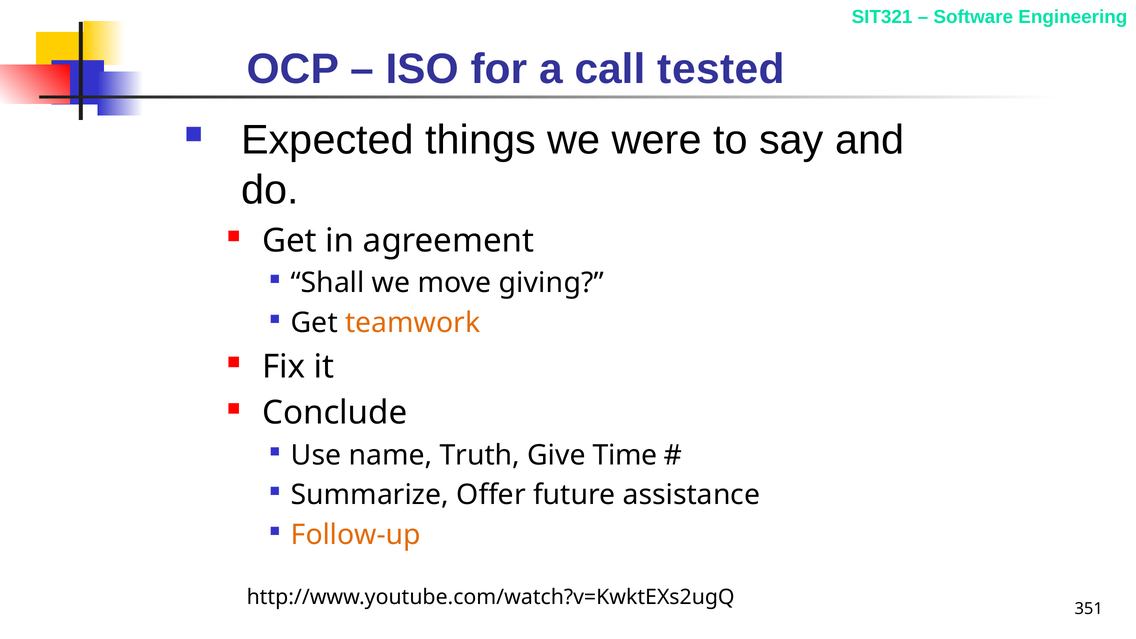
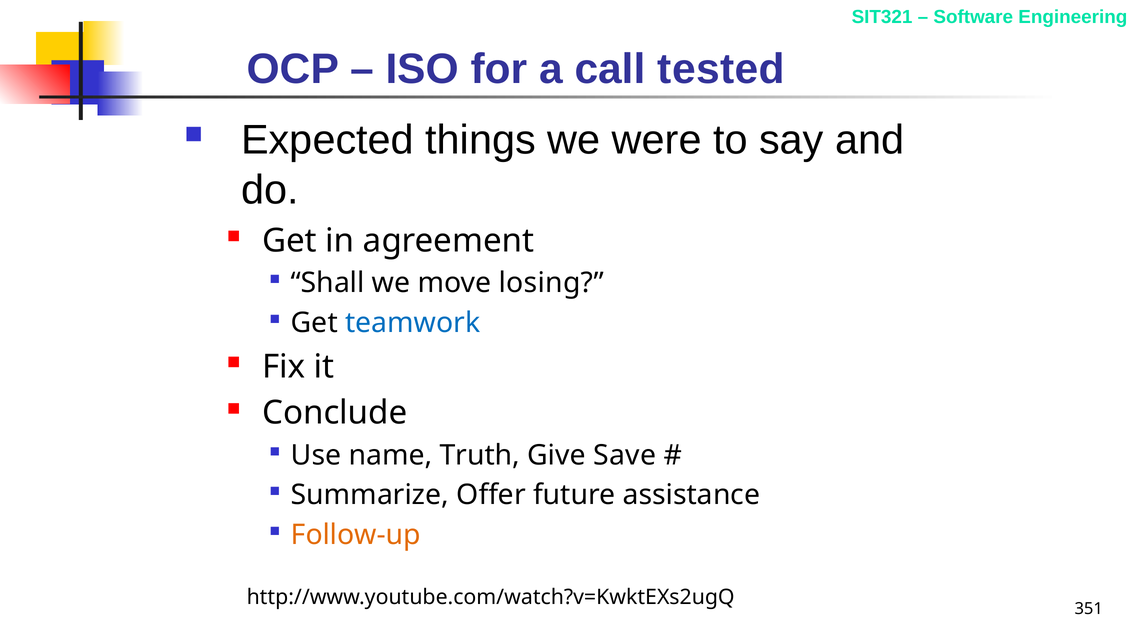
giving: giving -> losing (551, 283)
teamwork colour: orange -> blue (413, 323)
Time: Time -> Save (625, 455)
